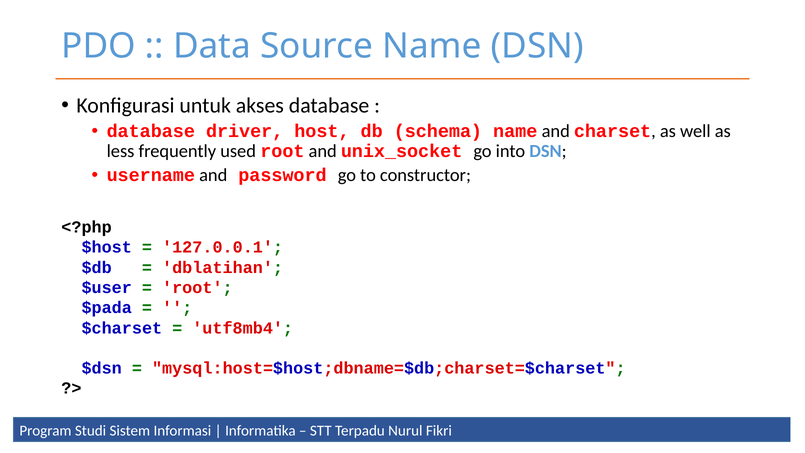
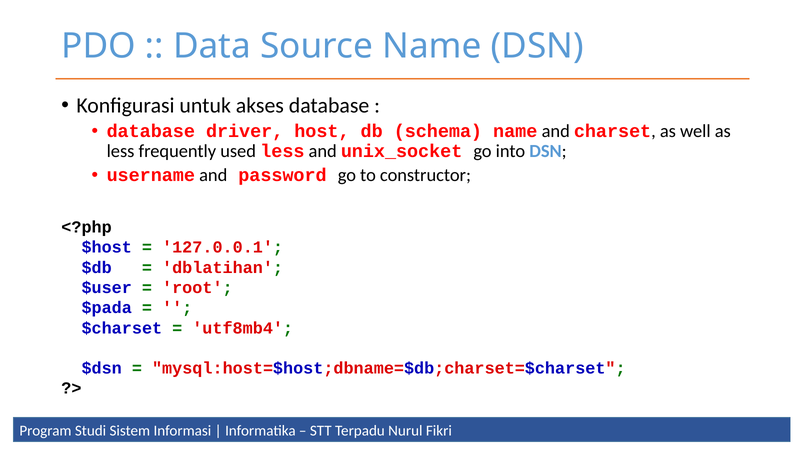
used root: root -> less (282, 151)
